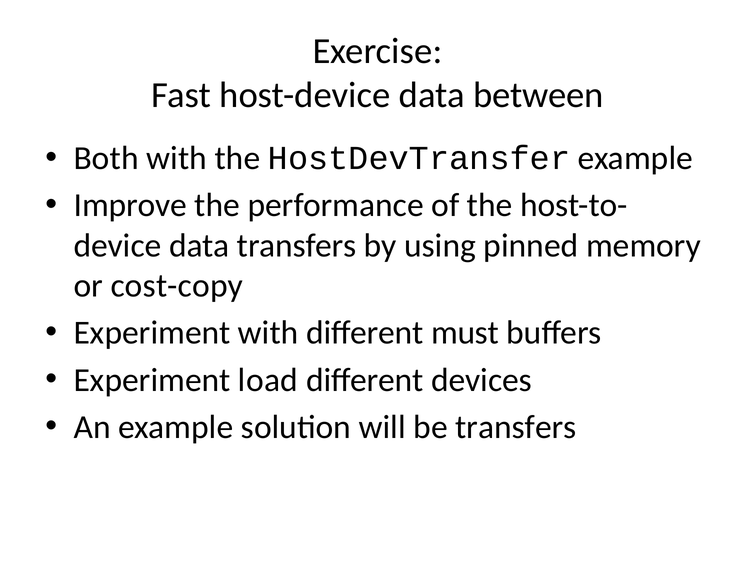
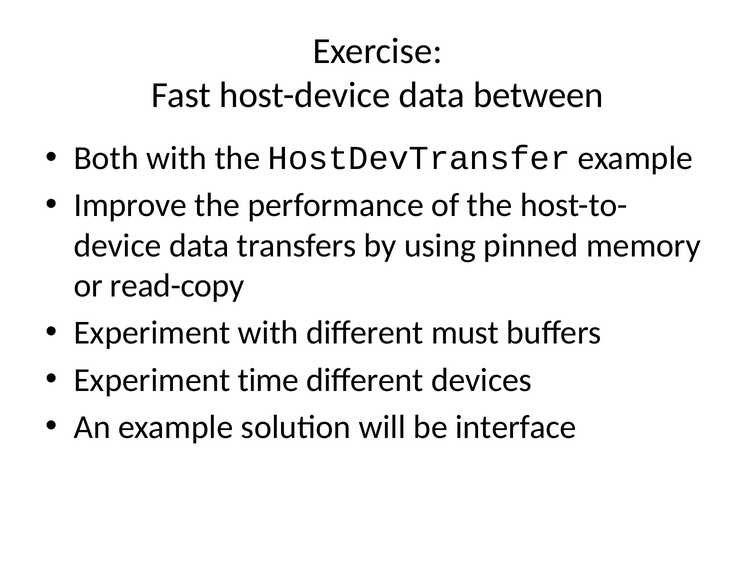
cost-copy: cost-copy -> read-copy (177, 286)
load: load -> time (268, 380)
be transfers: transfers -> interface (516, 427)
